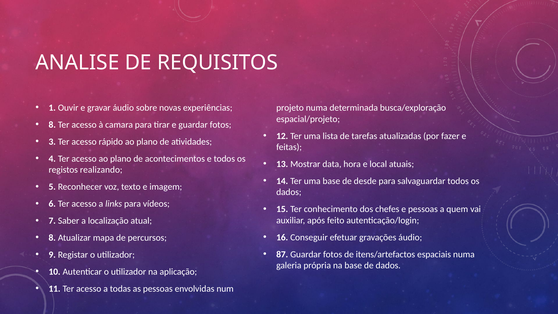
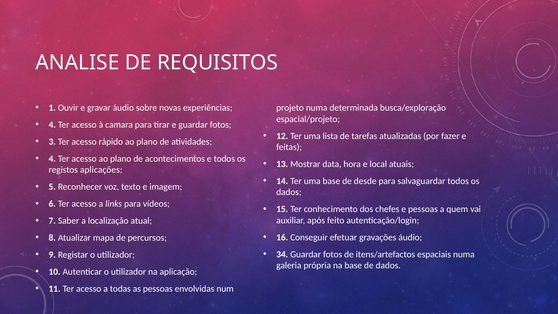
8: 8 -> 4 (52, 125)
realizando: realizando -> aplicações (101, 170)
87: 87 -> 34 (282, 254)
